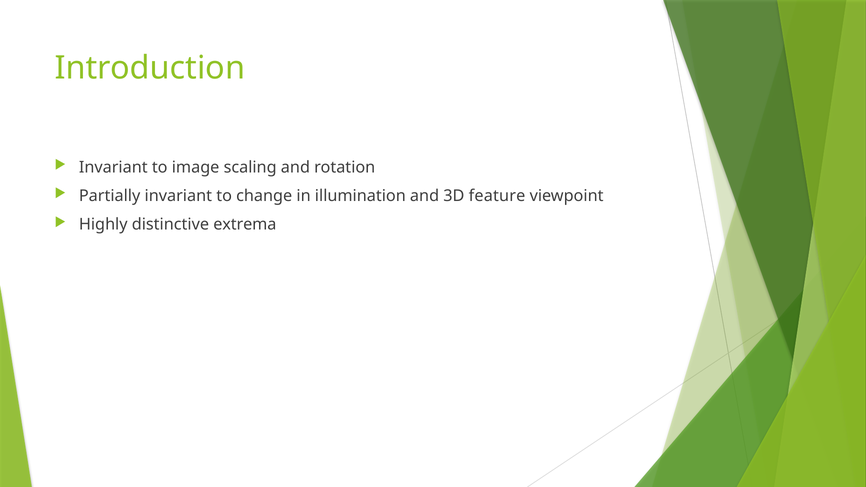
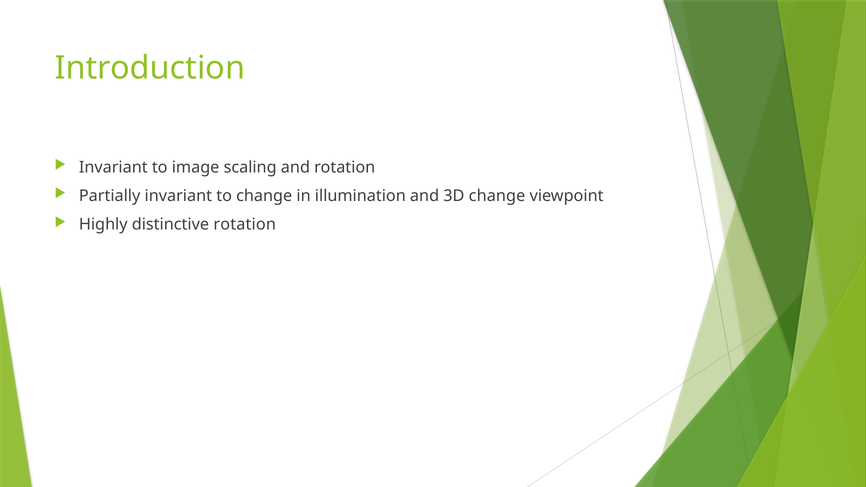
3D feature: feature -> change (497, 196)
distinctive extrema: extrema -> rotation (245, 225)
